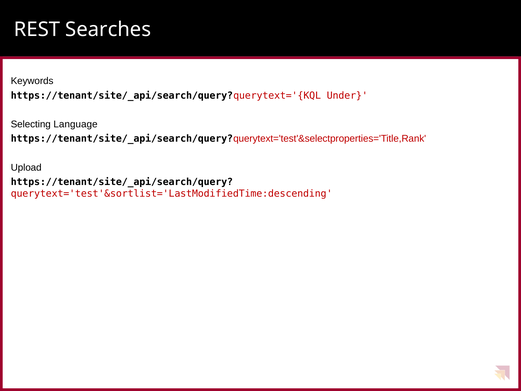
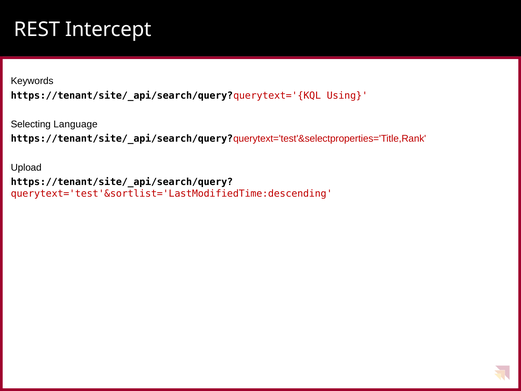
Searches: Searches -> Intercept (108, 30)
Under: Under -> Using (347, 95)
